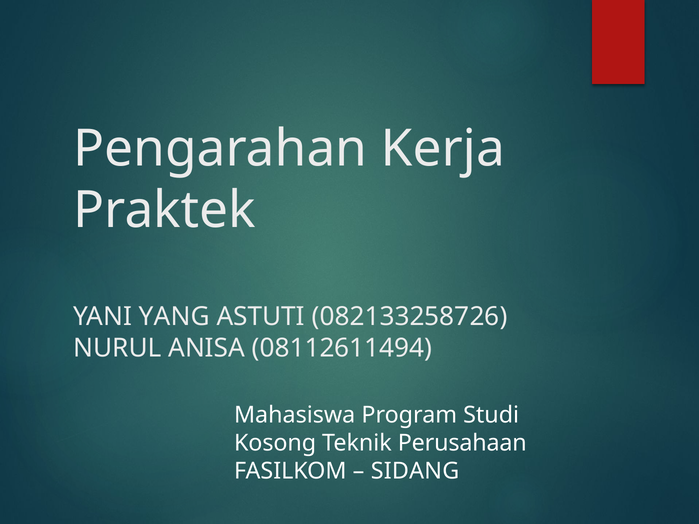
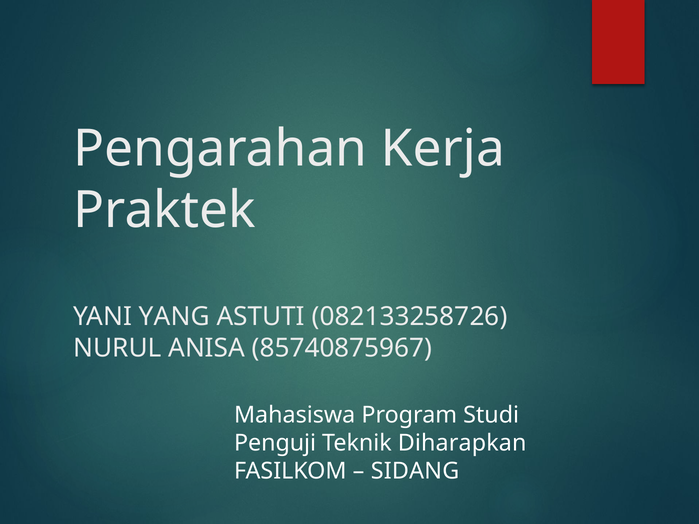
08112611494: 08112611494 -> 85740875967 (342, 348)
Kosong: Kosong -> Penguji (275, 443)
Perusahaan: Perusahaan -> Diharapkan (462, 443)
